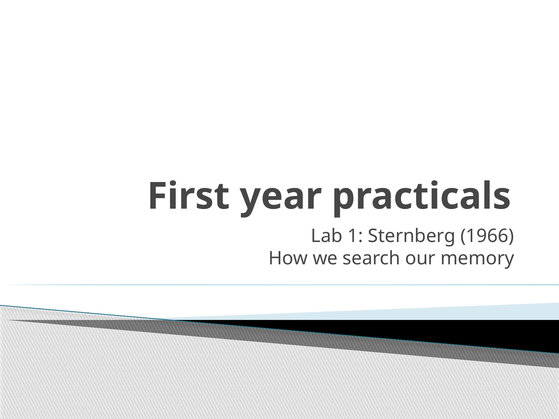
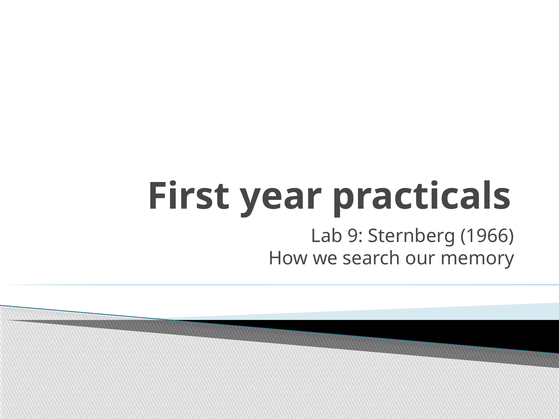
1: 1 -> 9 (355, 236)
